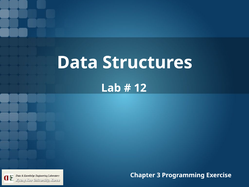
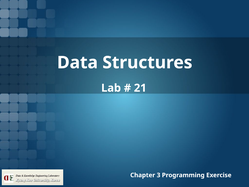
12: 12 -> 21 (140, 88)
